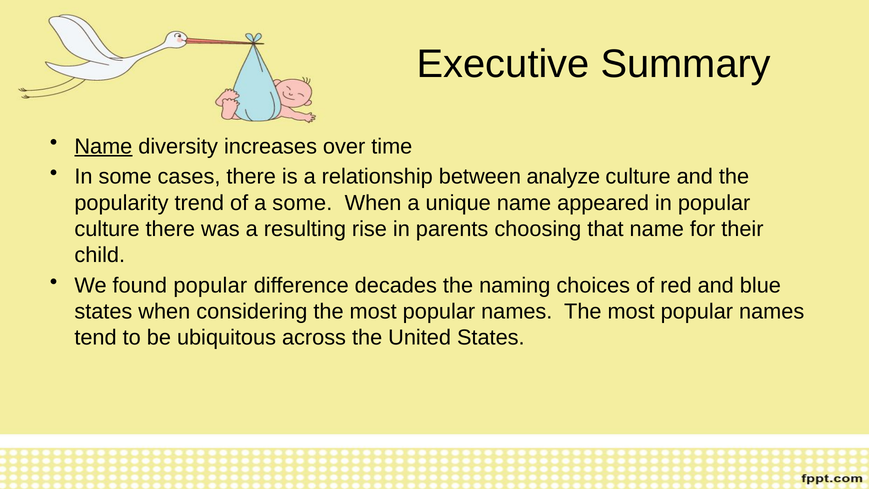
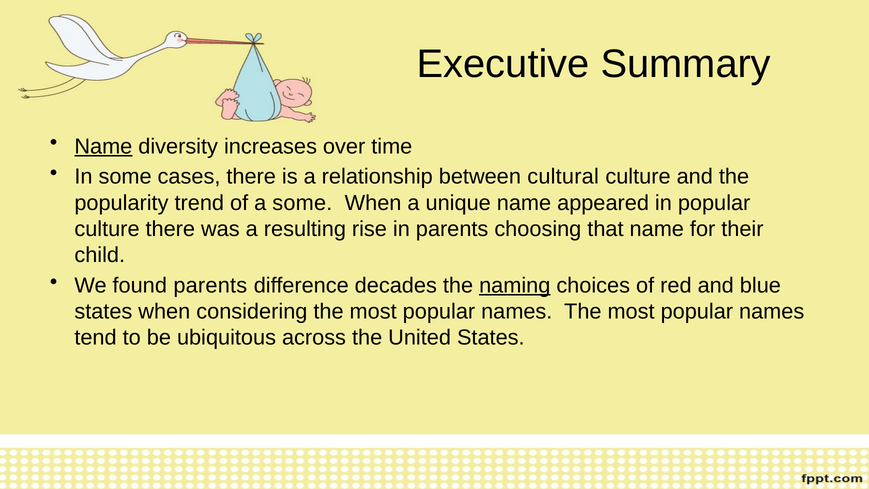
analyze: analyze -> cultural (563, 177)
found popular: popular -> parents (210, 285)
naming underline: none -> present (515, 285)
